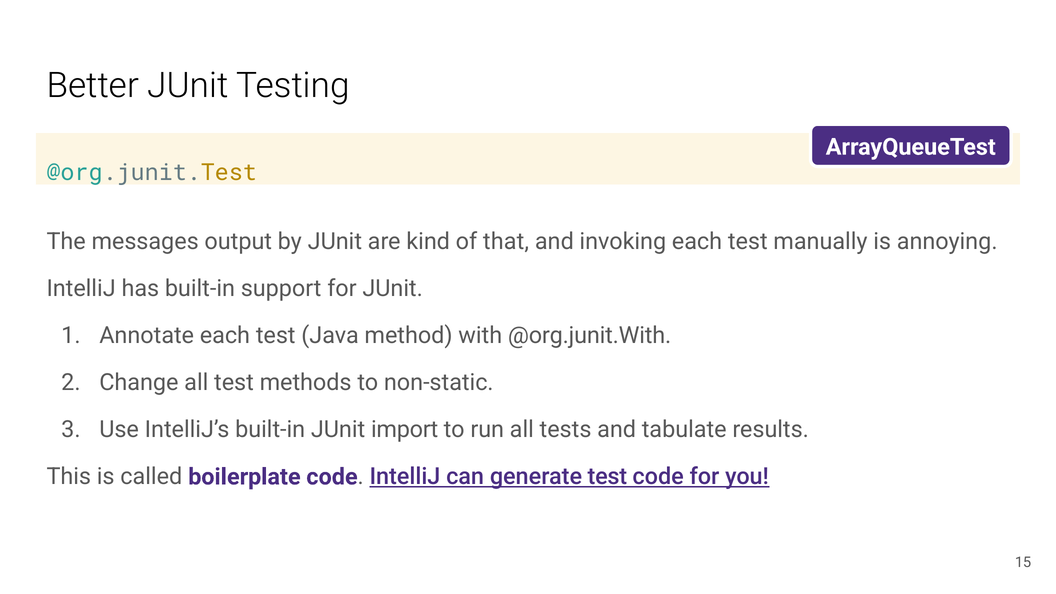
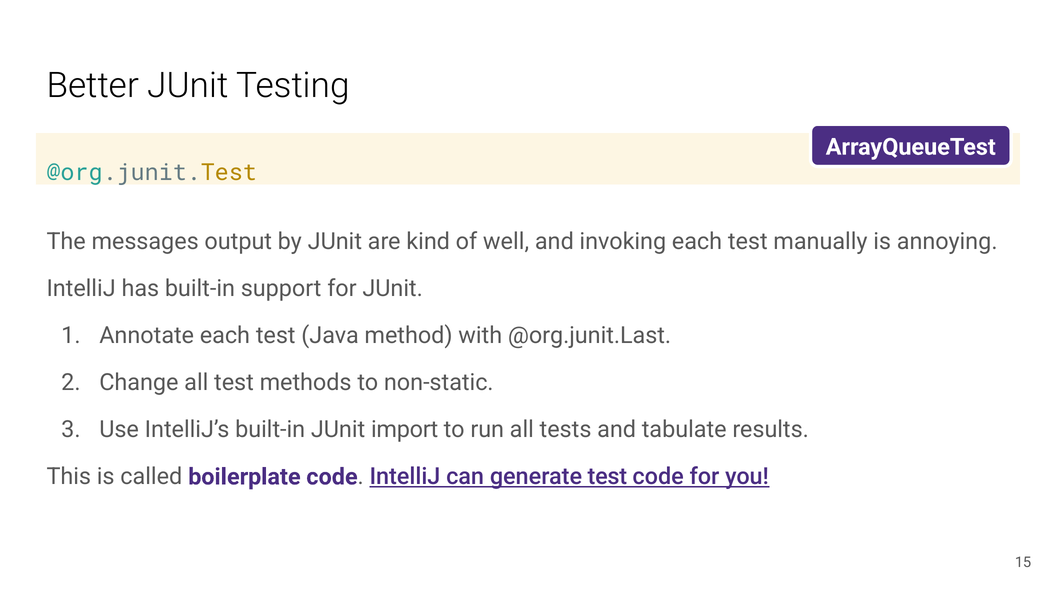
that: that -> well (506, 242)
@org.junit.With: @org.junit.With -> @org.junit.Last (590, 336)
